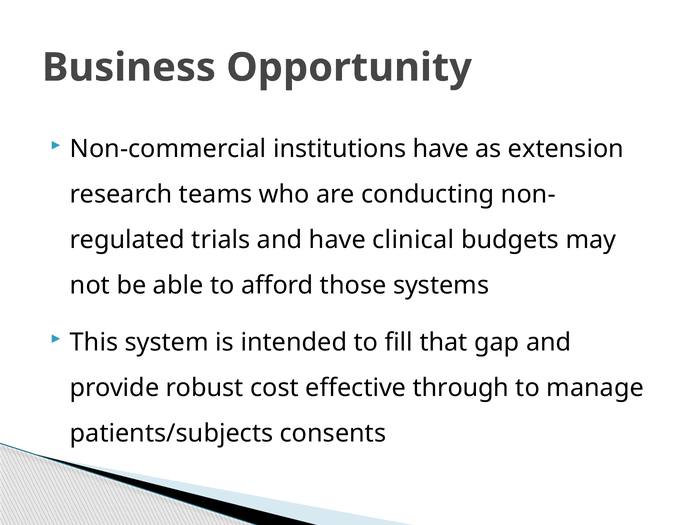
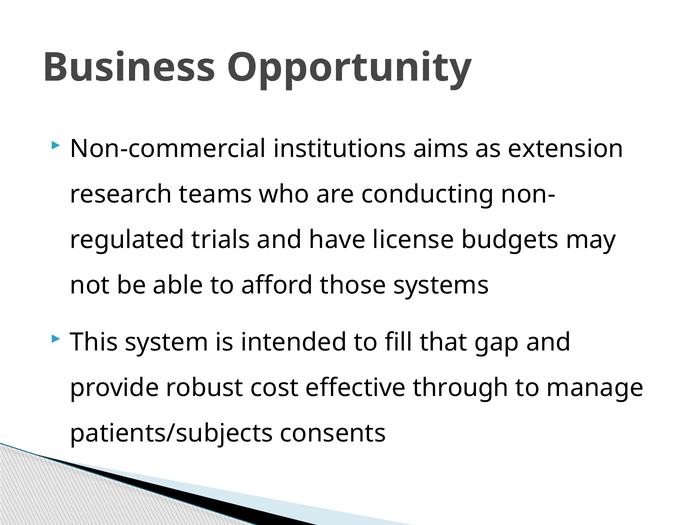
institutions have: have -> aims (441, 149)
clinical: clinical -> license (413, 240)
